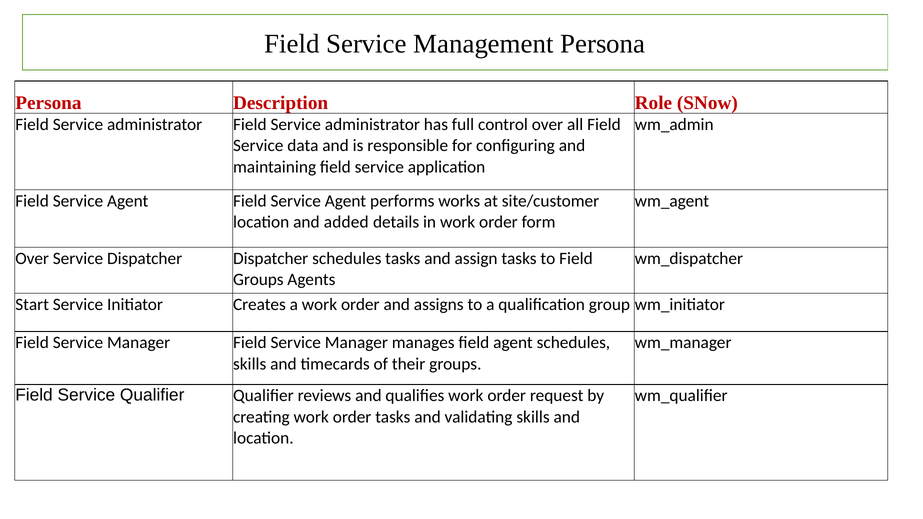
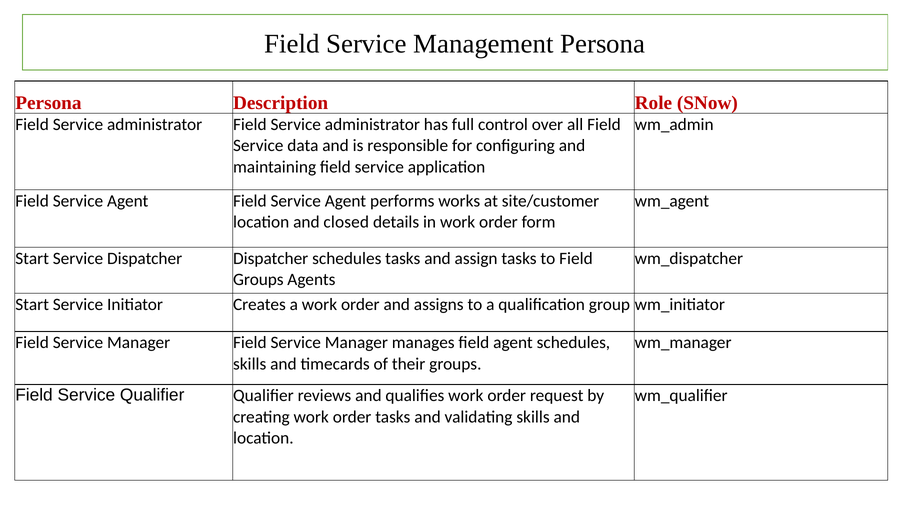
added: added -> closed (346, 222)
Over: Over -> Start (32, 258)
